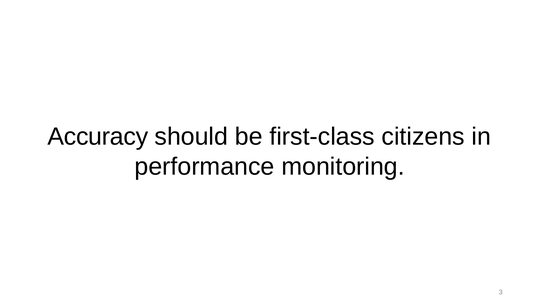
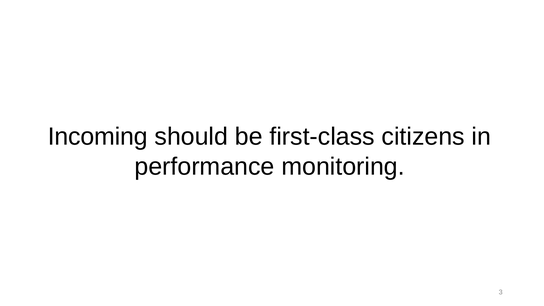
Accuracy: Accuracy -> Incoming (98, 137)
